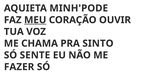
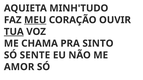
MINH'PODE: MINH'PODE -> MINH'TUDO (79, 8)
TUA underline: none -> present (14, 32)
FAZER: FAZER -> AMOR (19, 67)
